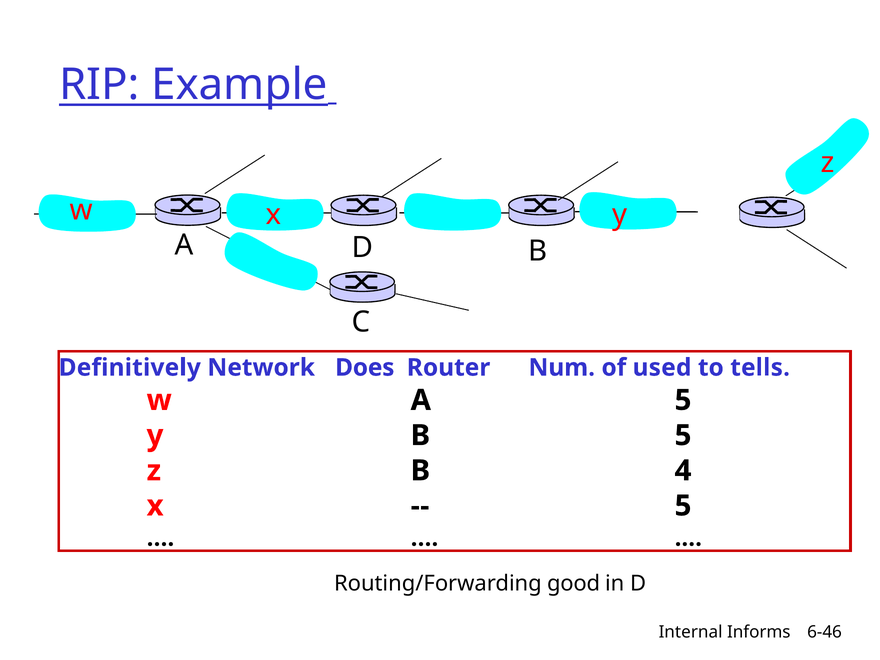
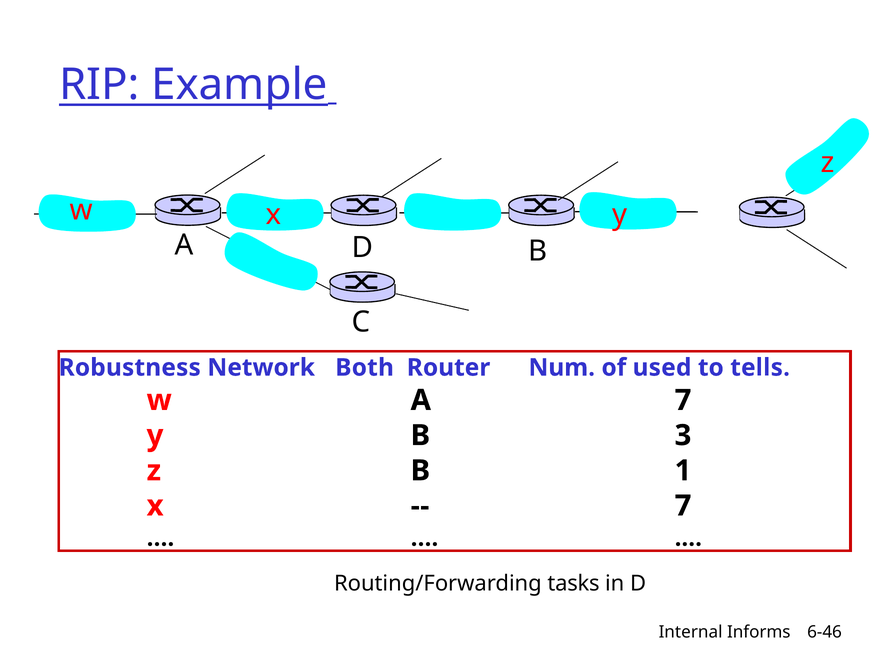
Definitively: Definitively -> Robustness (130, 368)
Does: Does -> Both (365, 368)
A 5: 5 -> 7 (683, 400)
B 5: 5 -> 3 (683, 435)
4: 4 -> 1 (683, 471)
5: 5 -> 7 (683, 506)
good: good -> tasks (574, 583)
